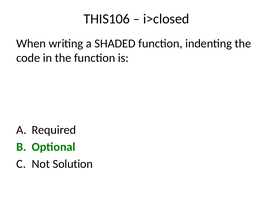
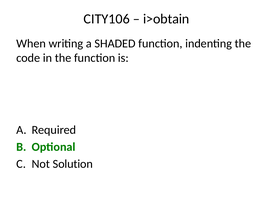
THIS106: THIS106 -> CITY106 (107, 19)
i>closed: i>closed -> i>obtain (166, 19)
